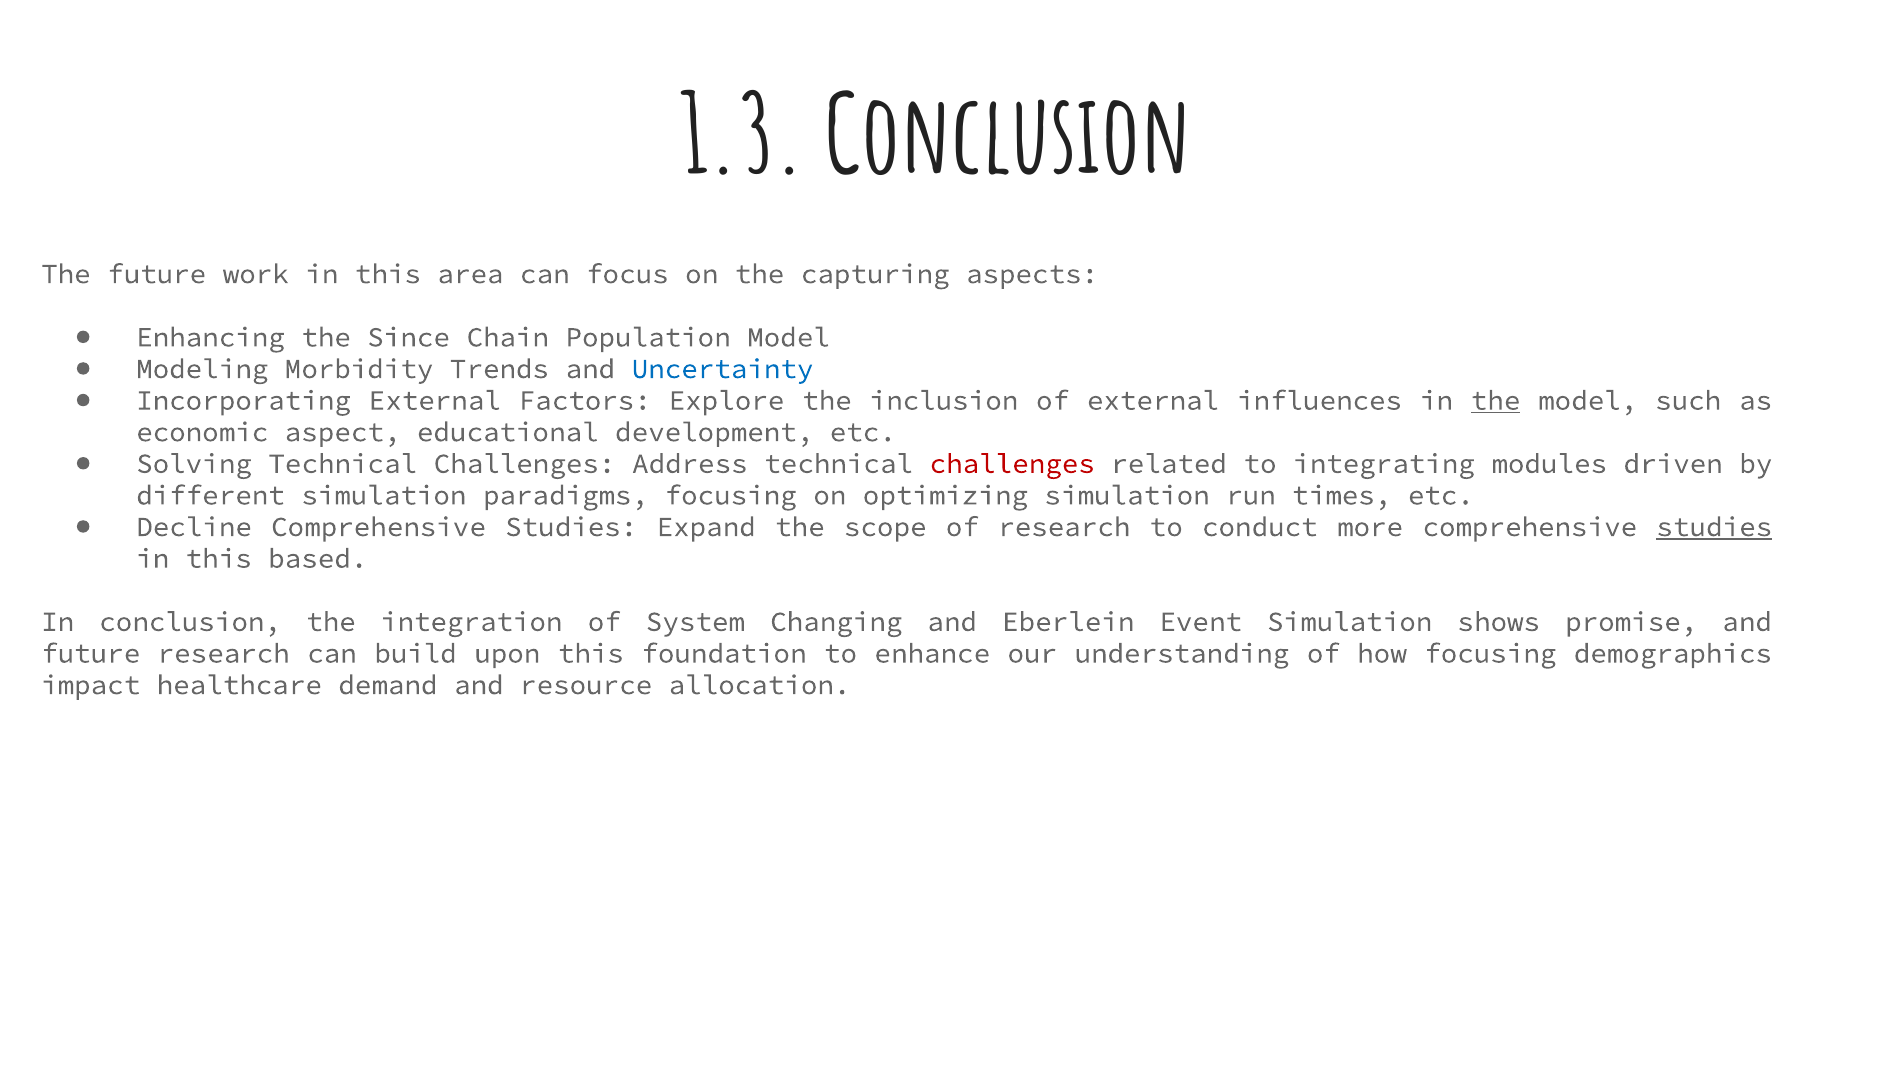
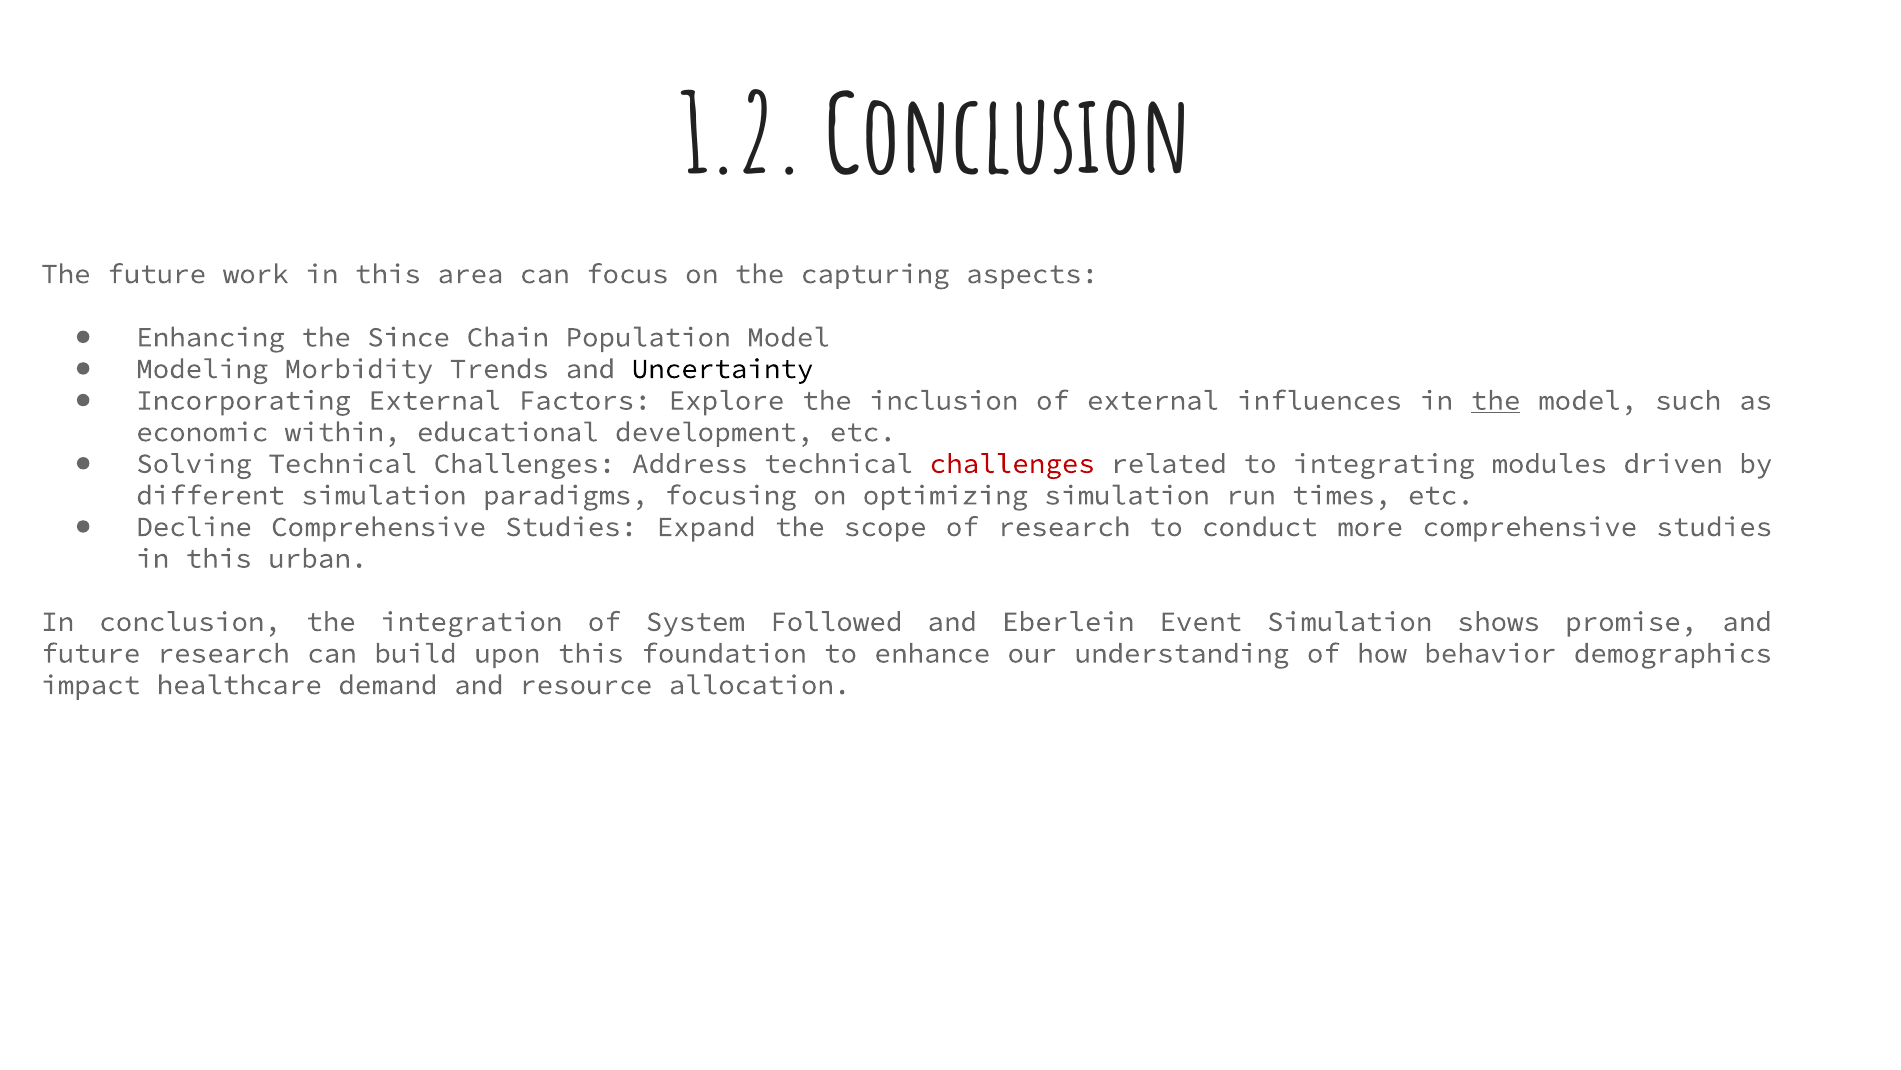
1.3: 1.3 -> 1.2 (743, 138)
Uncertainty colour: blue -> black (723, 369)
aspect: aspect -> within (343, 432)
studies underline: present -> none (1714, 527)
based: based -> urban (318, 558)
Changing: Changing -> Followed (836, 621)
how focusing: focusing -> behavior (1490, 653)
